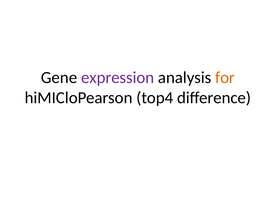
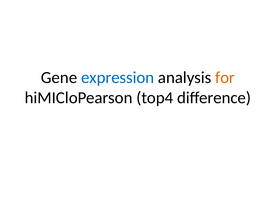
expression colour: purple -> blue (118, 78)
